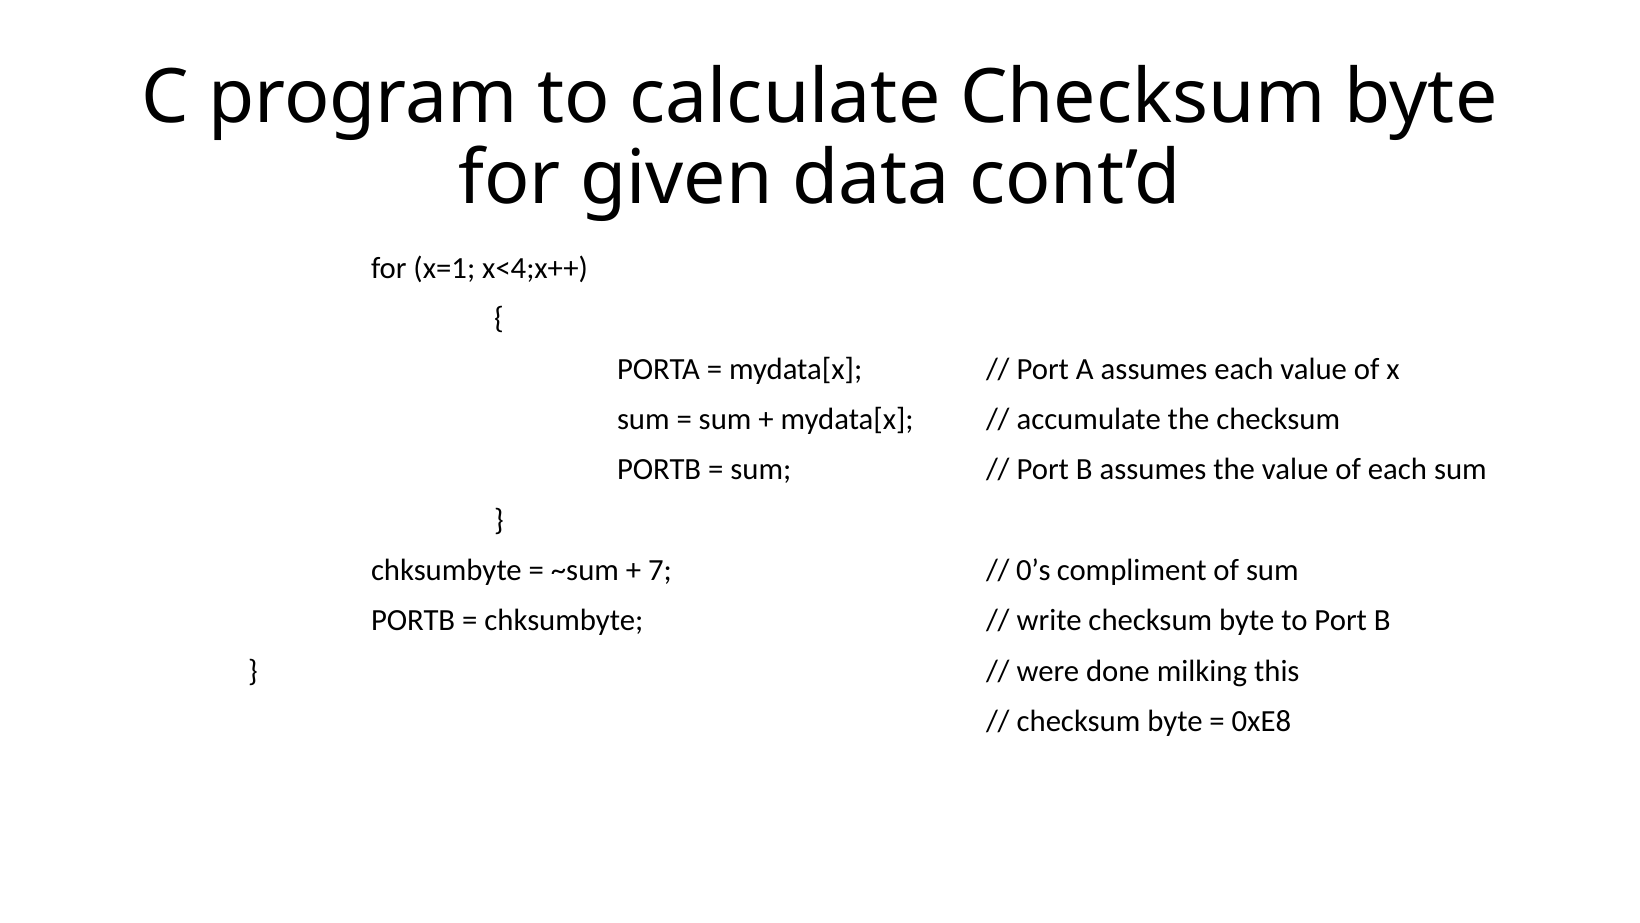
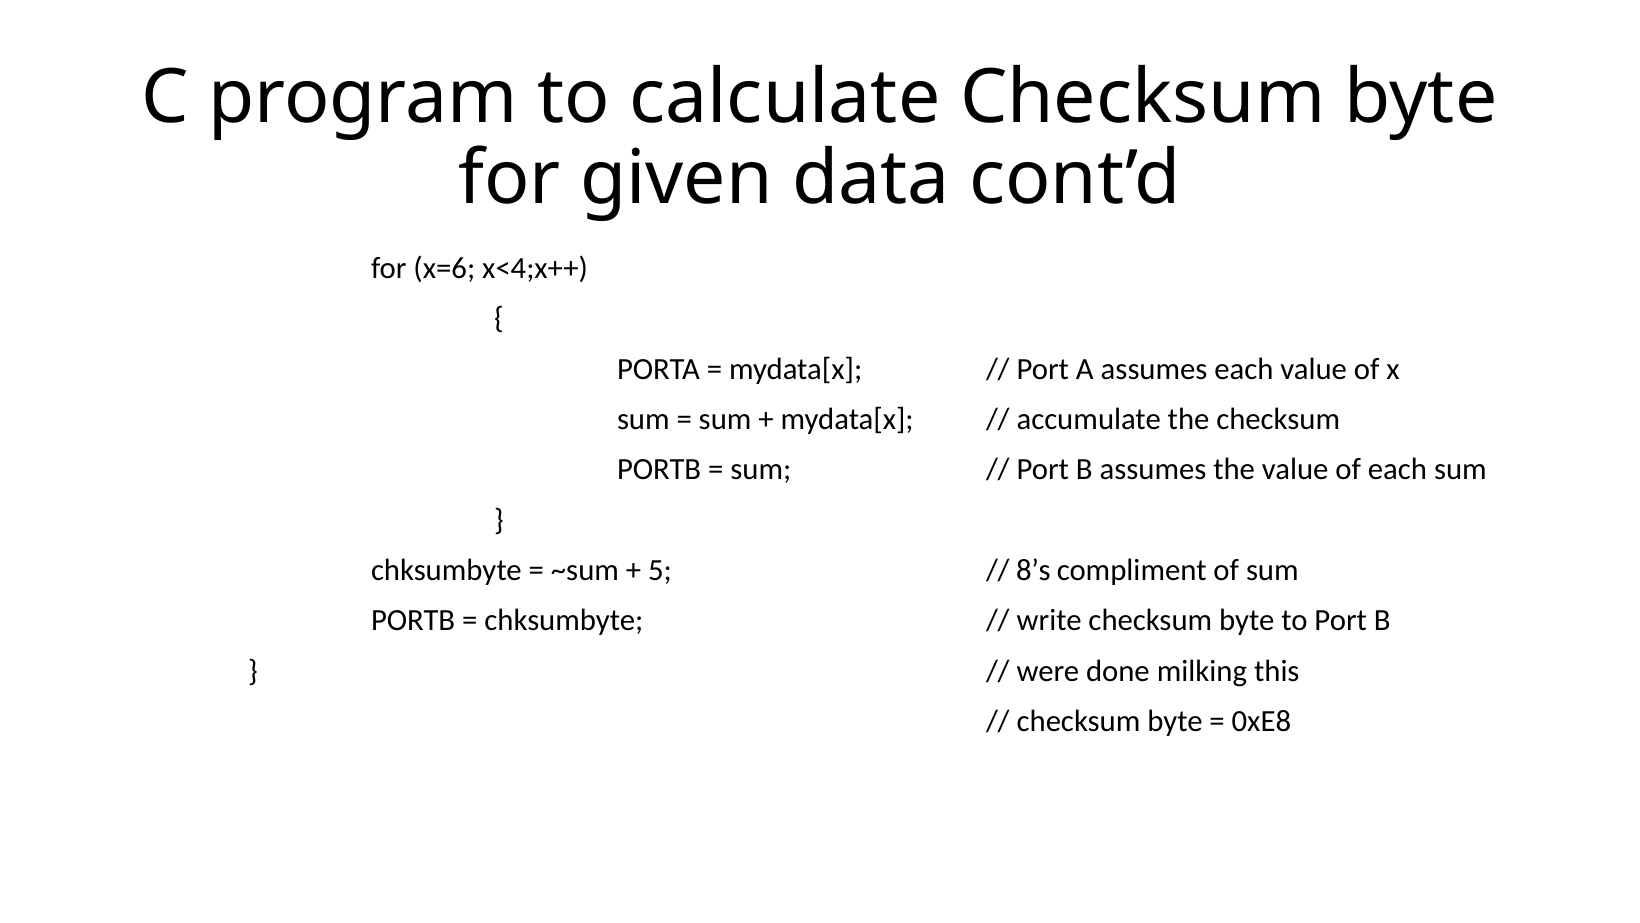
x=1: x=1 -> x=6 (444, 268)
7: 7 -> 5 (660, 570)
0’s: 0’s -> 8’s (1033, 570)
